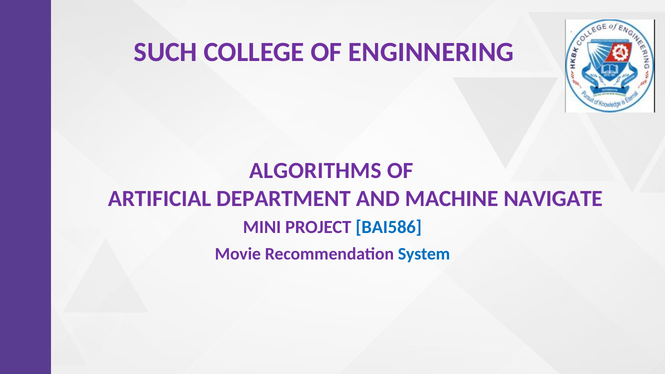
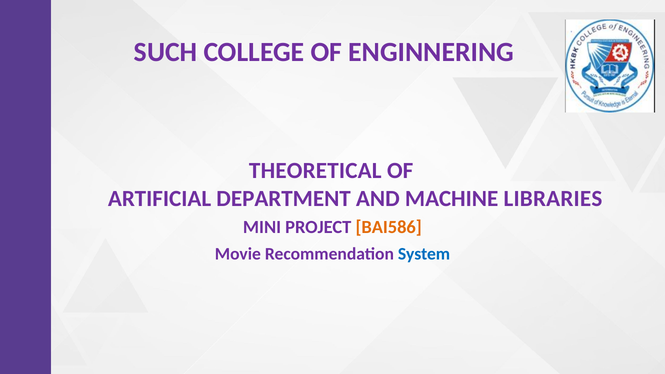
ALGORITHMS: ALGORITHMS -> THEORETICAL (315, 171)
NAVIGATE: NAVIGATE -> LIBRARIES (553, 199)
BAI586 colour: blue -> orange (389, 227)
